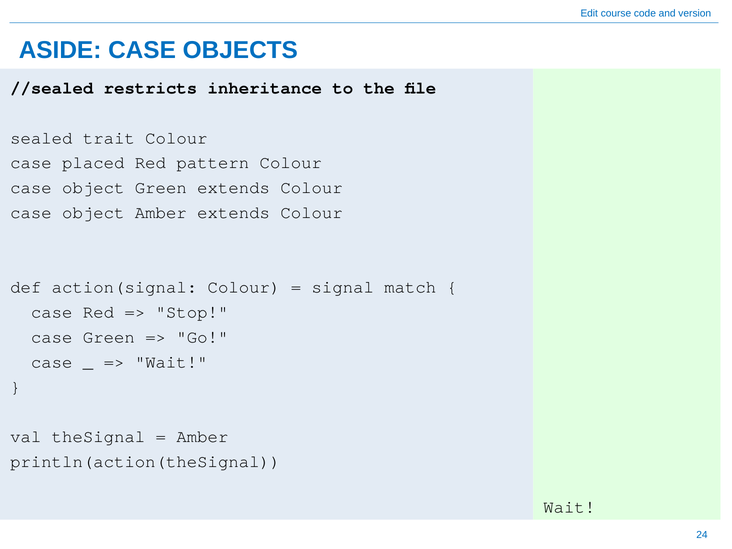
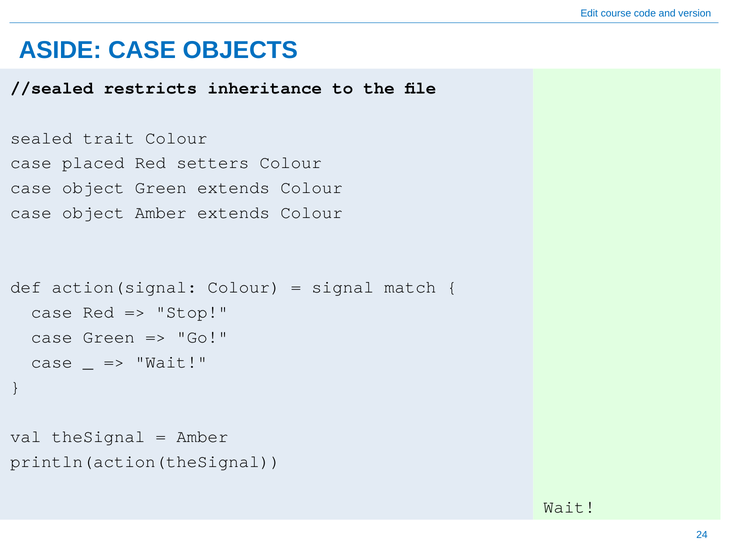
pattern: pattern -> setters (213, 163)
